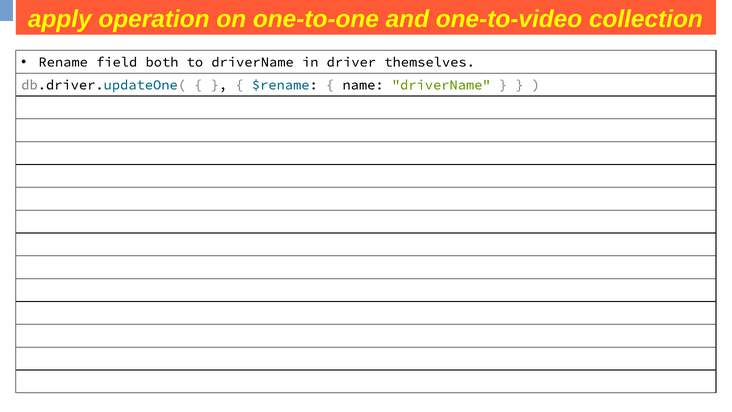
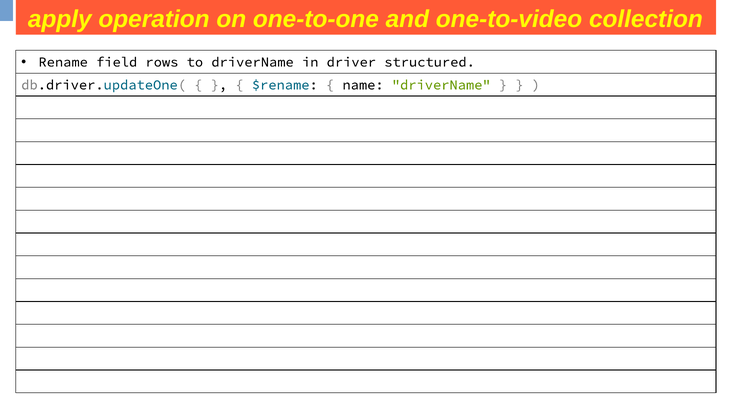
both: both -> rows (162, 62)
themselves: themselves -> structured (430, 62)
